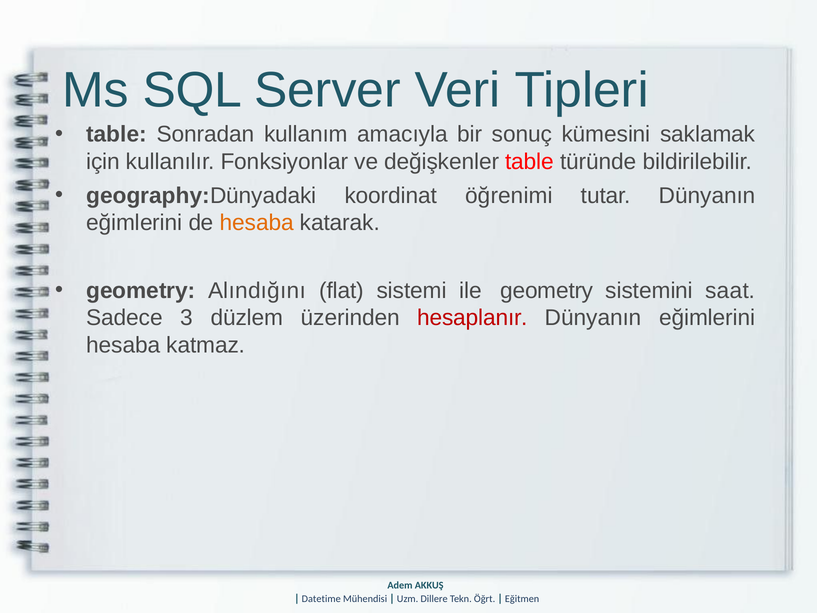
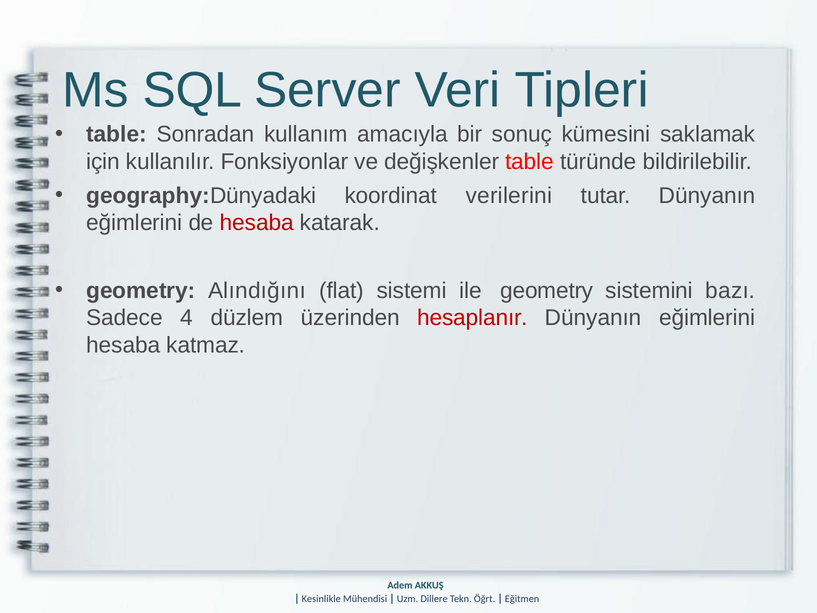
öğrenimi: öğrenimi -> verilerini (509, 195)
hesaba colour: orange -> red (257, 223)
saat: saat -> bazı (730, 290)
3: 3 -> 4 (187, 318)
Datetime: Datetime -> Kesinlikle (321, 599)
